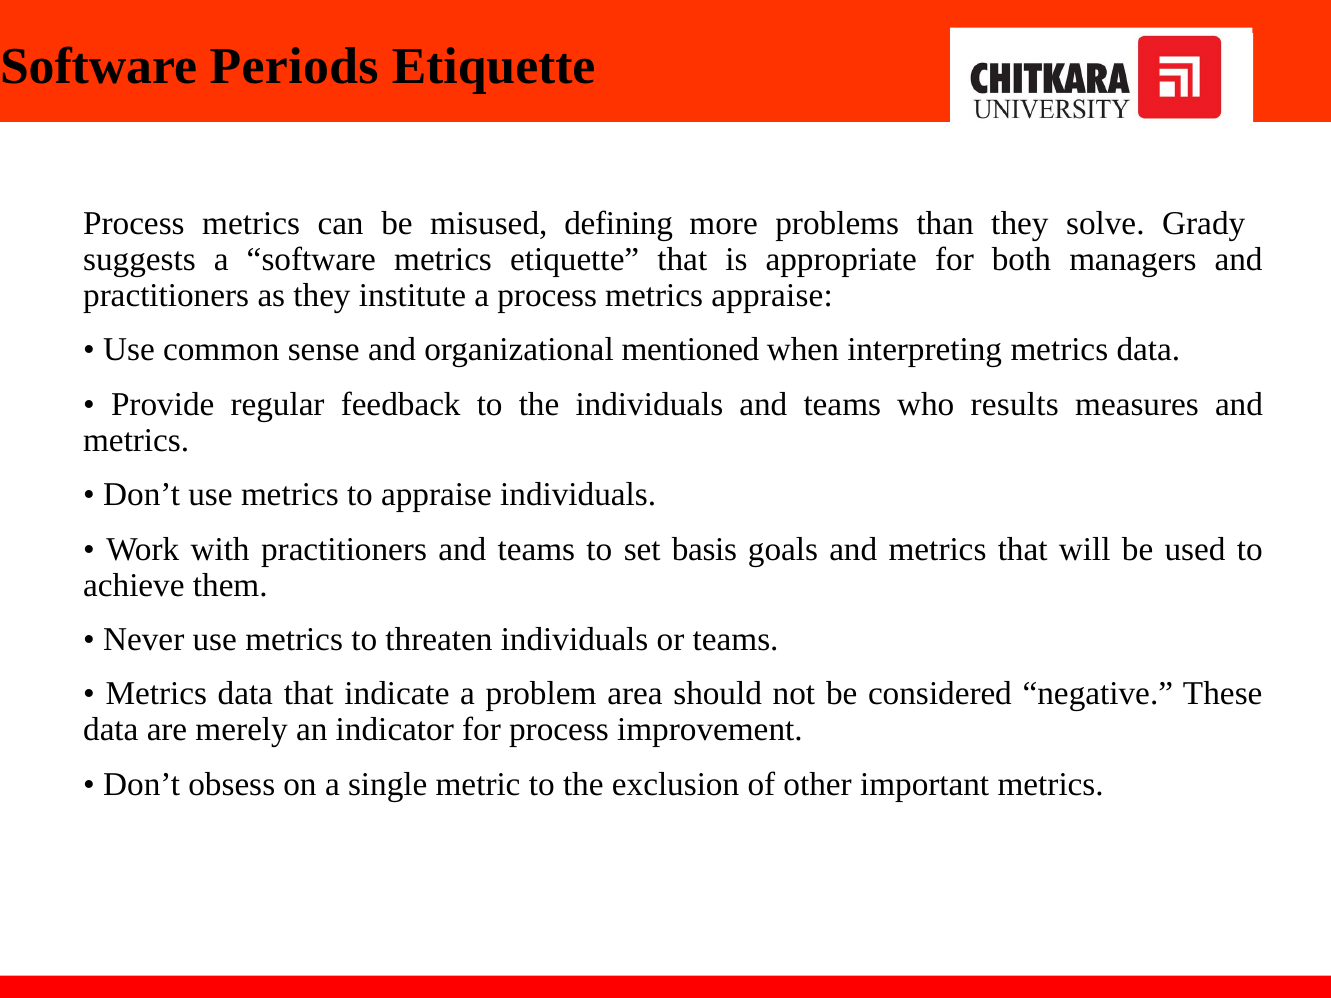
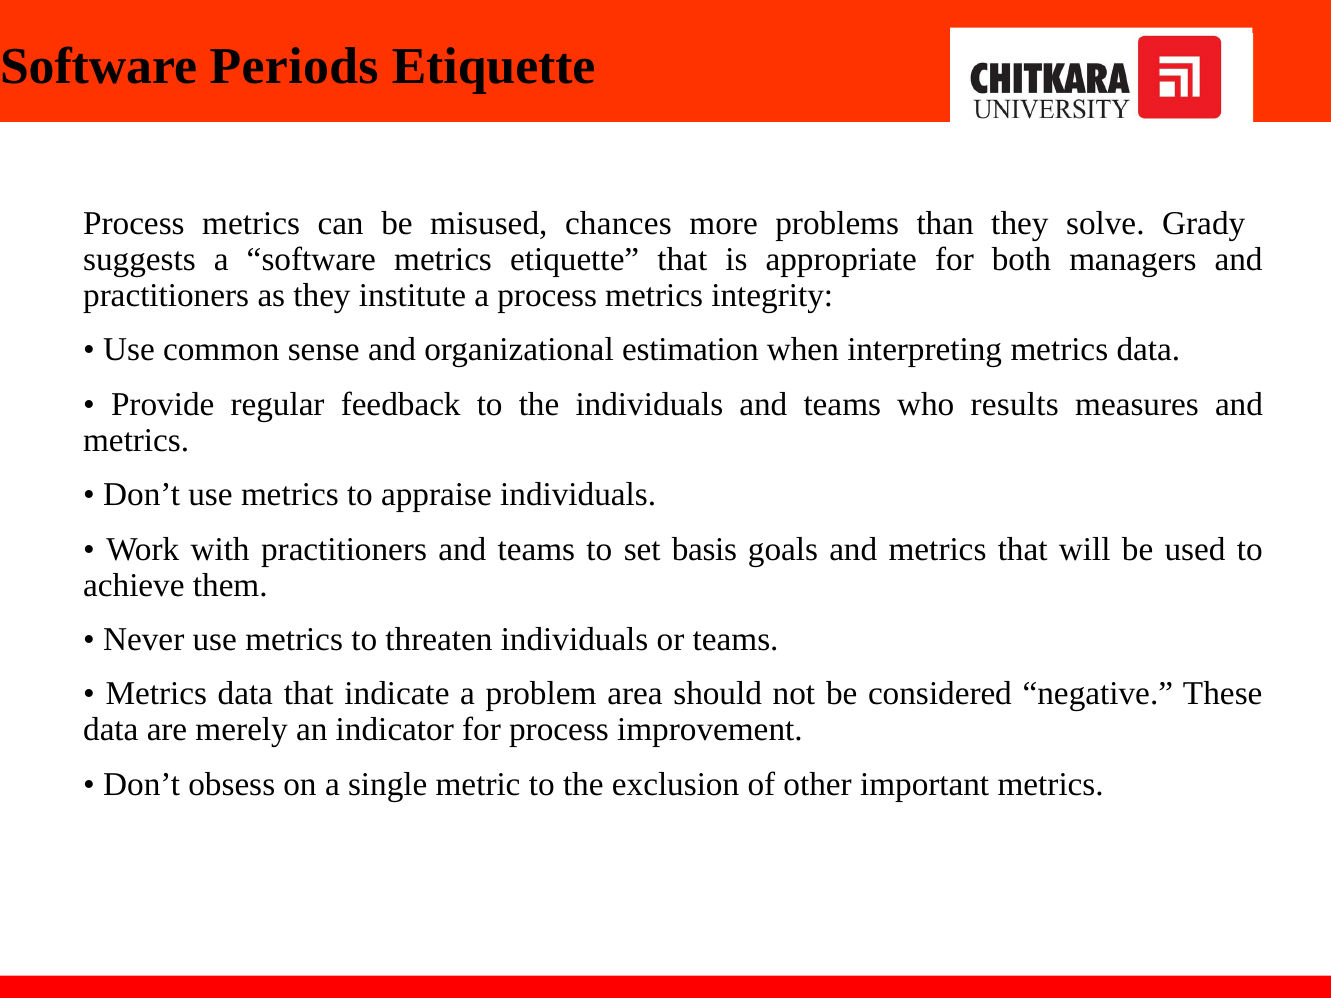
defining: defining -> chances (618, 224)
metrics appraise: appraise -> integrity (772, 296)
mentioned: mentioned -> estimation (690, 350)
